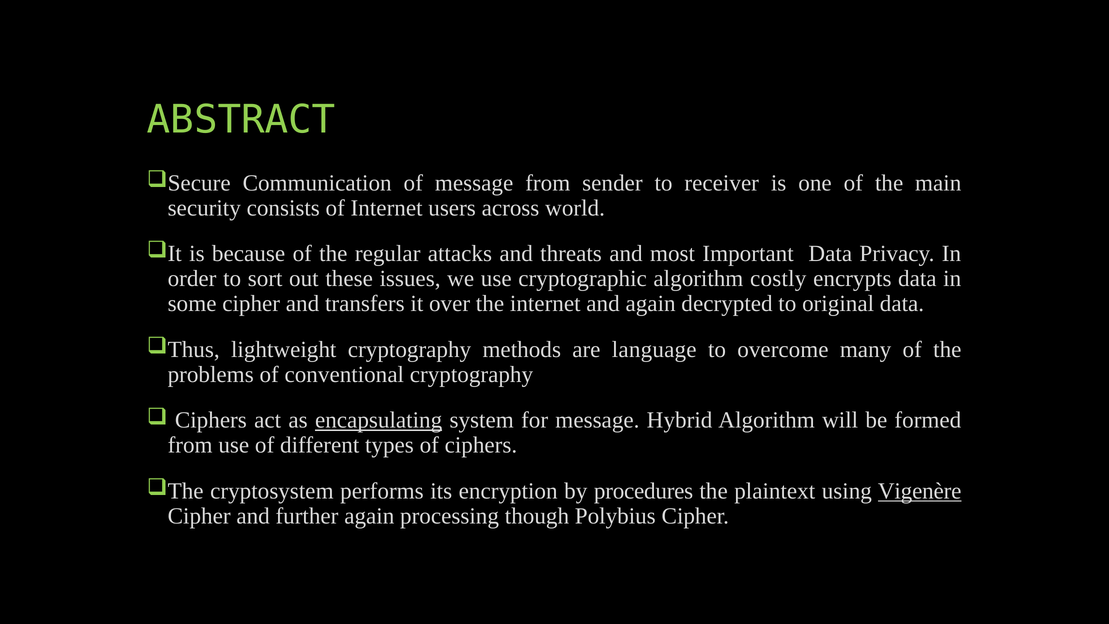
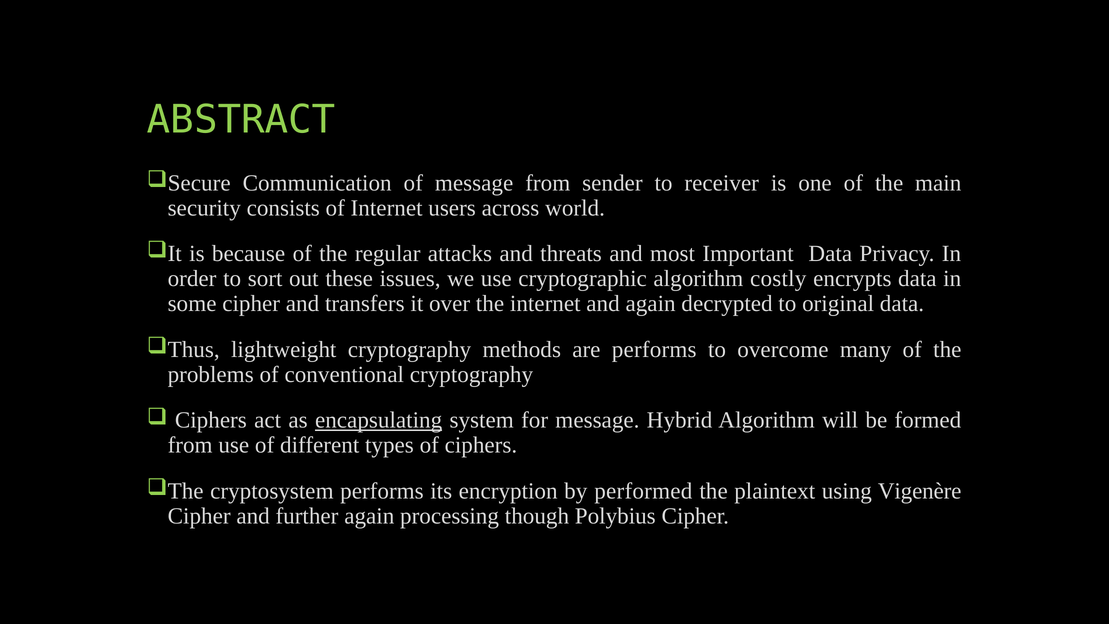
are language: language -> performs (654, 349)
procedures: procedures -> performed (643, 491)
Vigenère underline: present -> none (920, 491)
